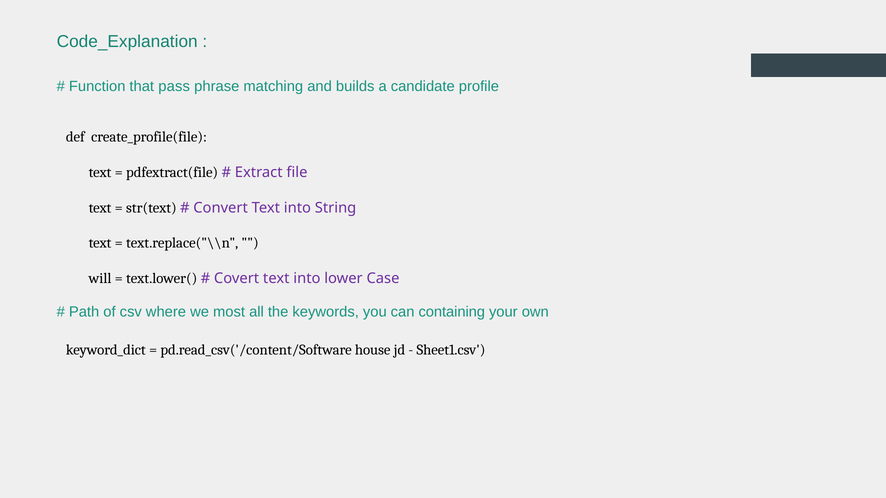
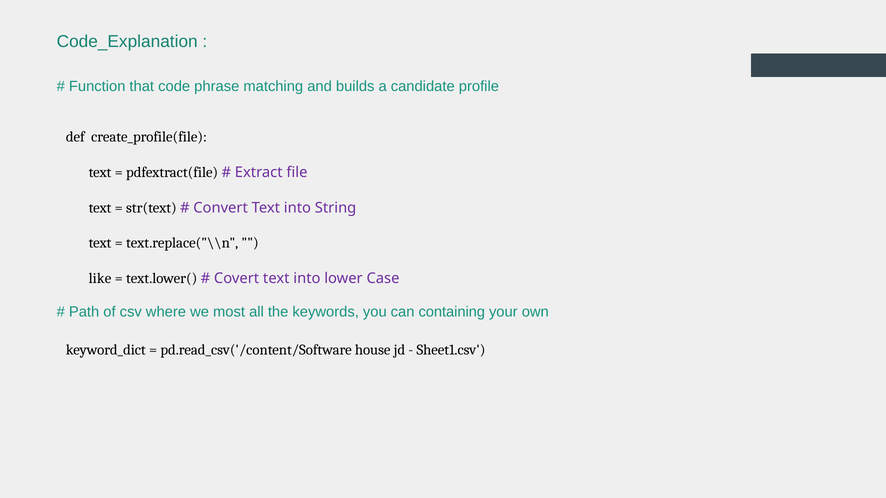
pass: pass -> code (174, 86)
will: will -> like (100, 279)
